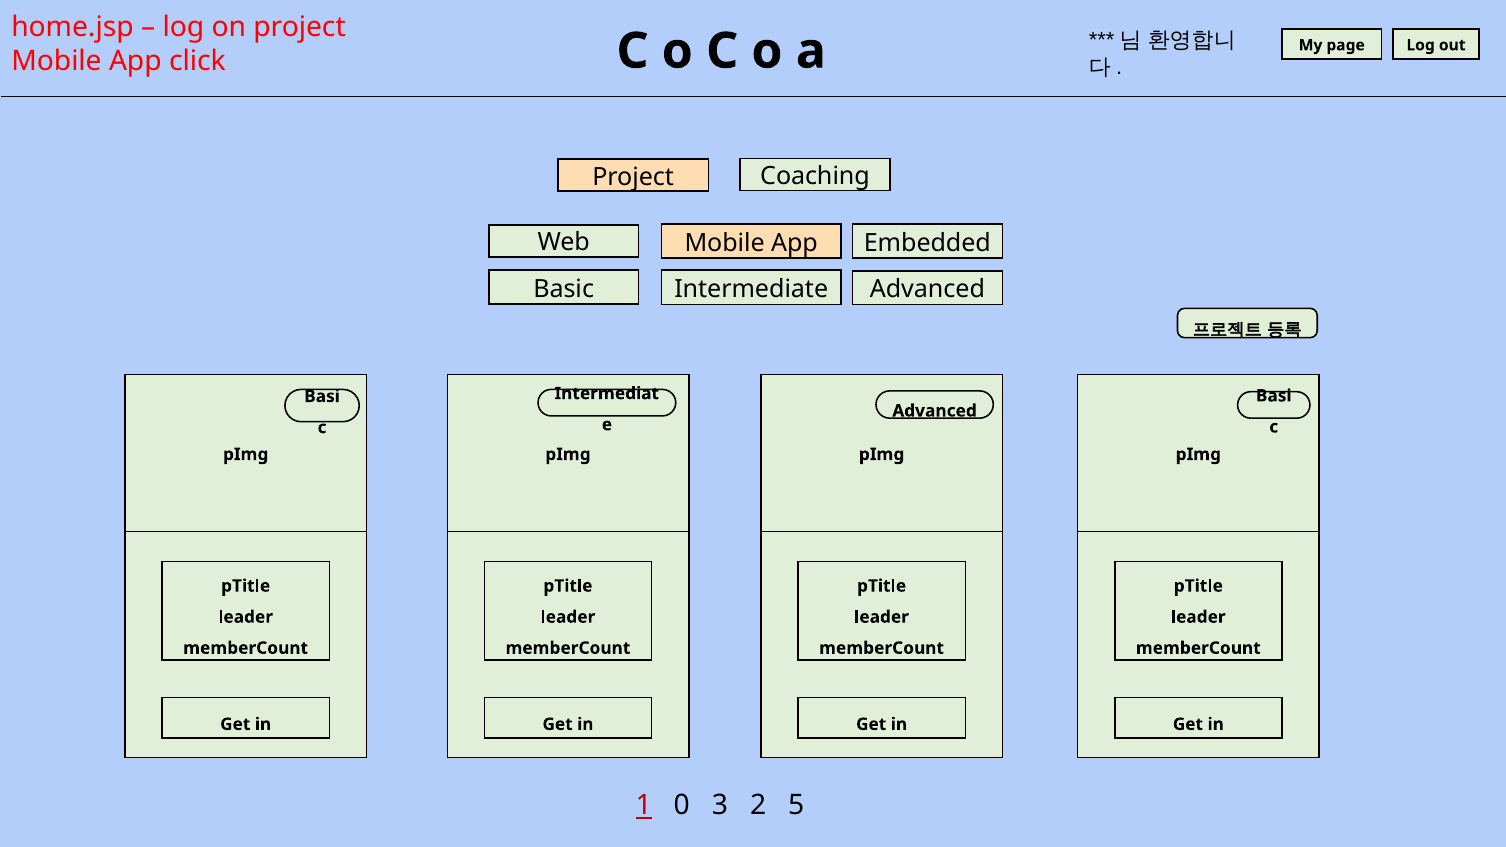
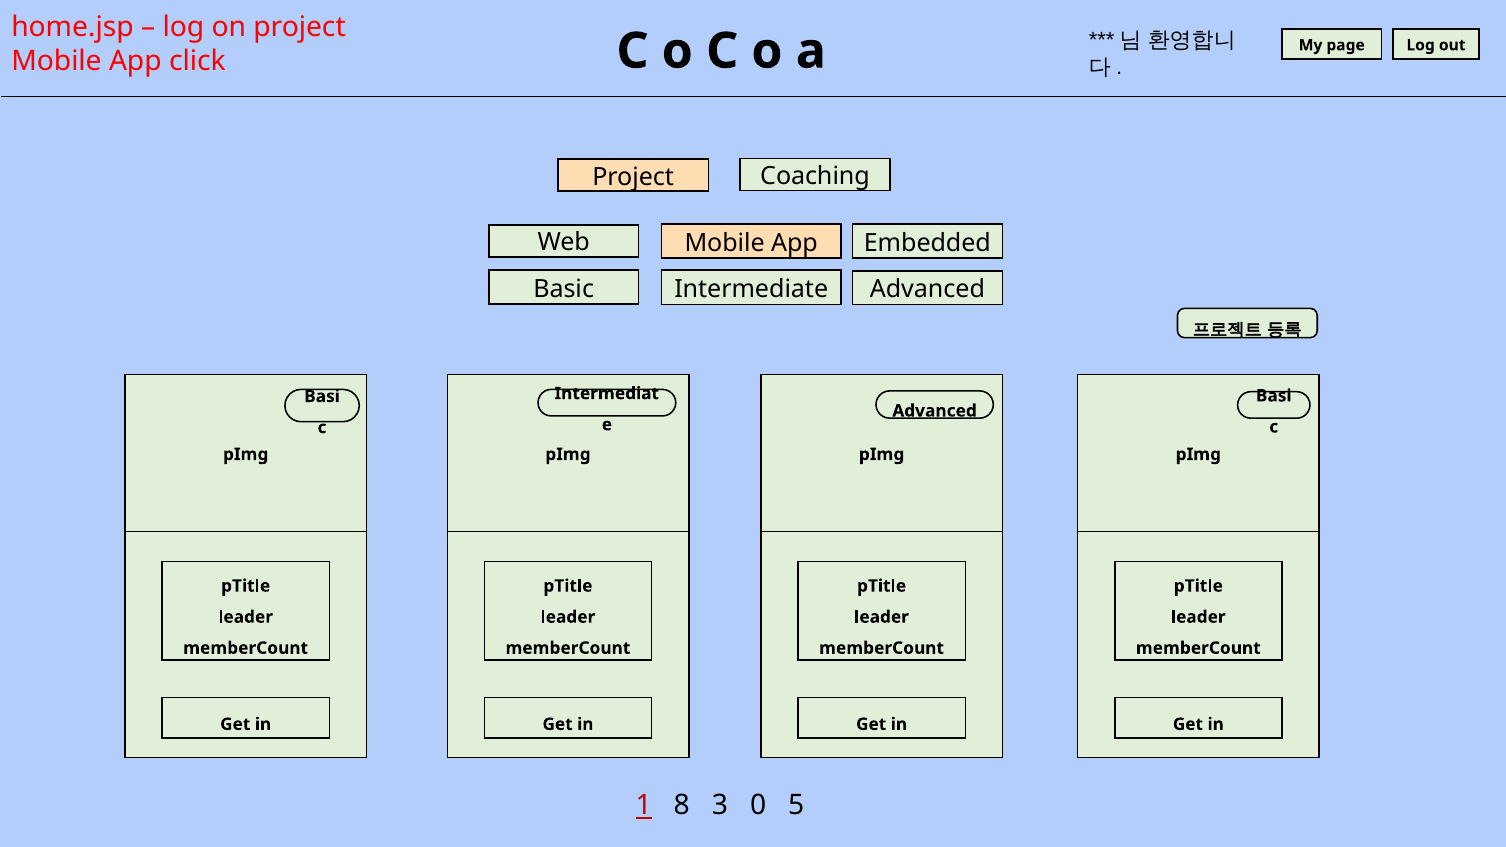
0: 0 -> 8 (682, 805)
2: 2 -> 0 (758, 805)
